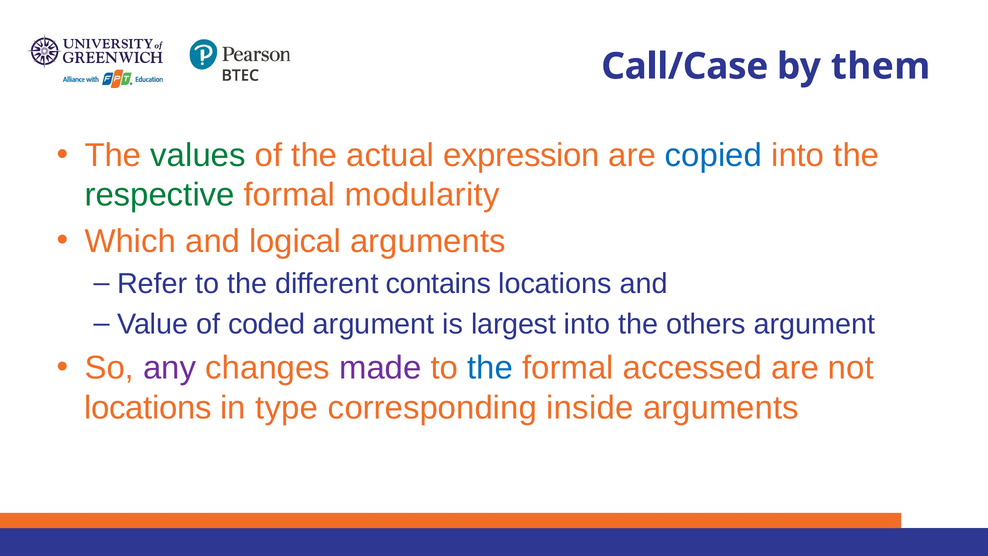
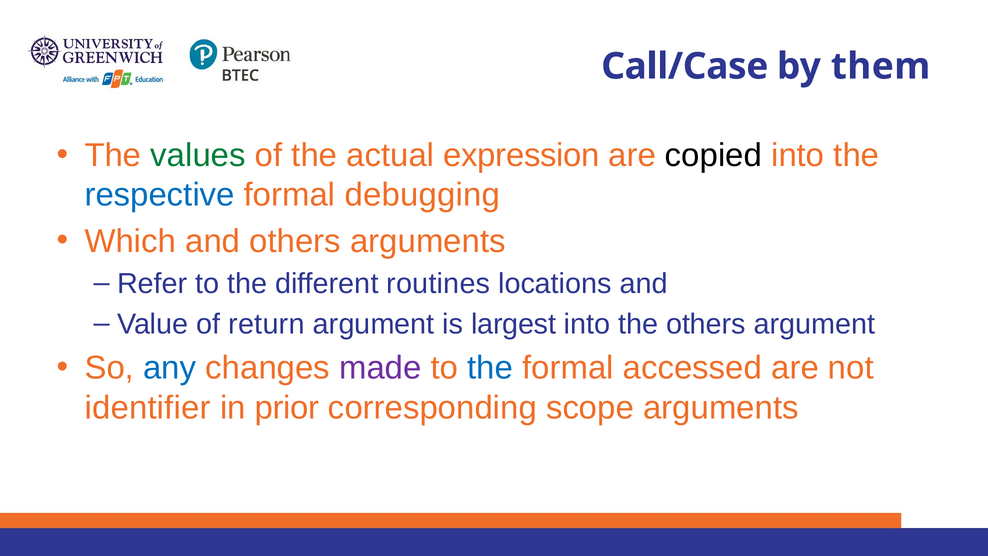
copied colour: blue -> black (714, 155)
respective colour: green -> blue (160, 195)
modularity: modularity -> debugging (422, 195)
and logical: logical -> others (295, 241)
contains: contains -> routines (438, 284)
coded: coded -> return (267, 324)
any colour: purple -> blue (170, 368)
locations: locations -> identifier (148, 407)
type: type -> prior (287, 407)
inside: inside -> scope (590, 407)
